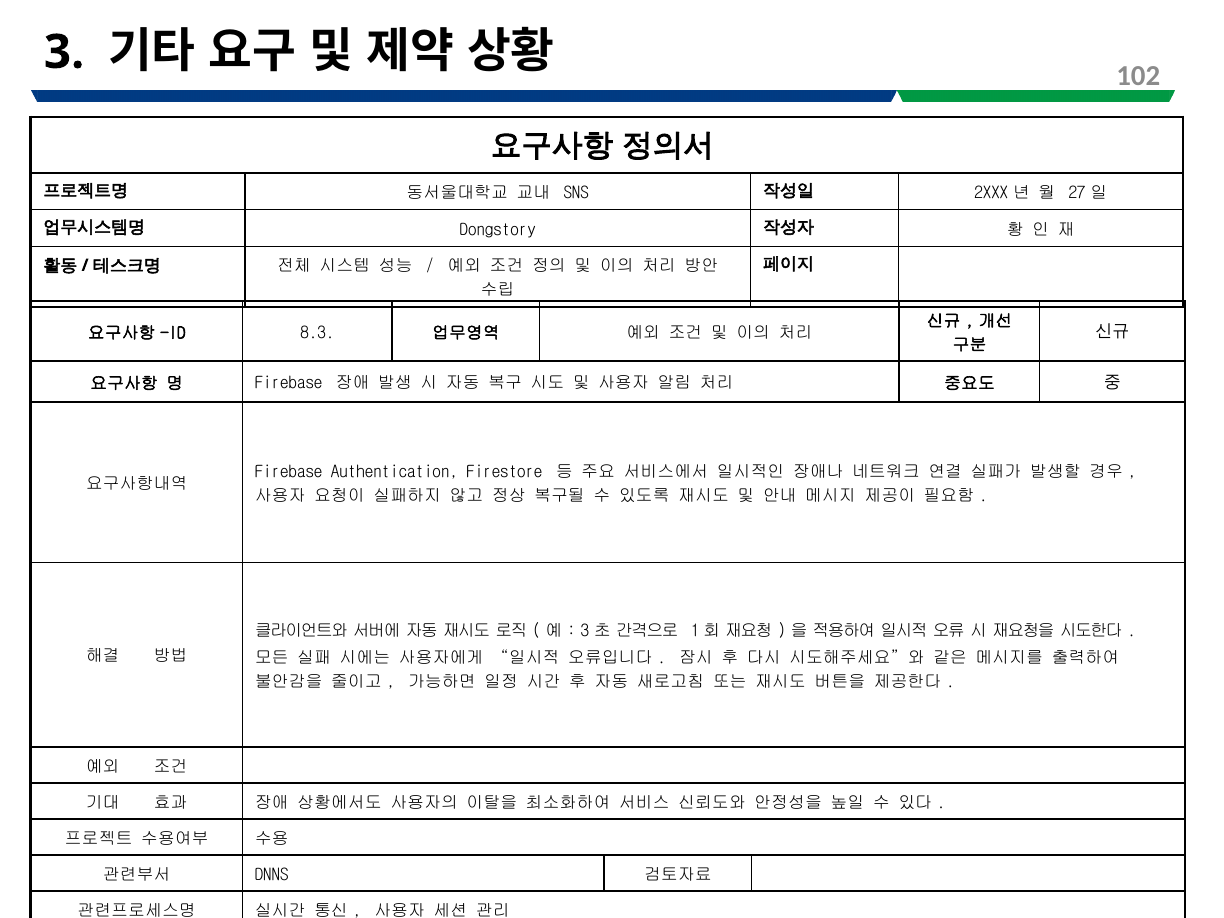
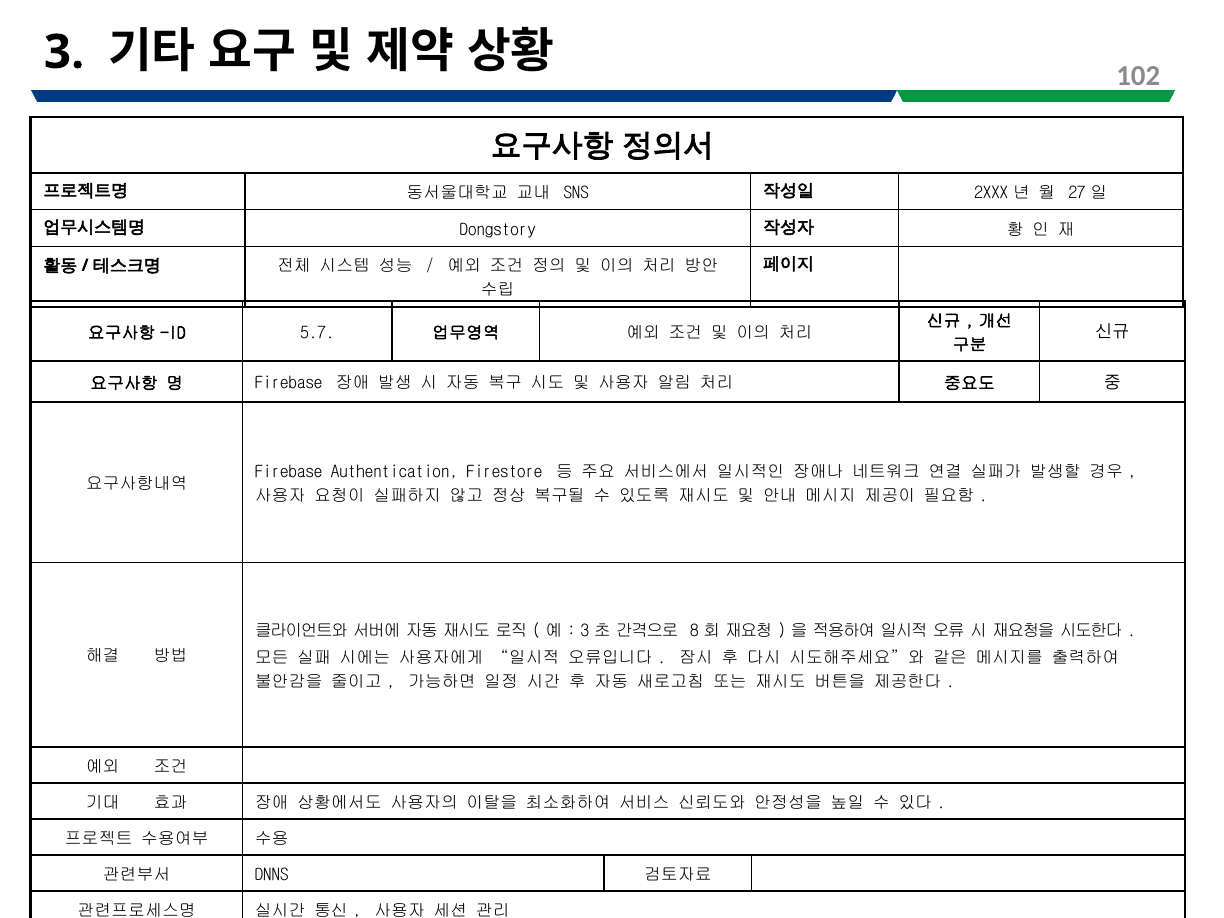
8.3: 8.3 -> 5.7 (317, 333)
1: 1 -> 8 (694, 631)
